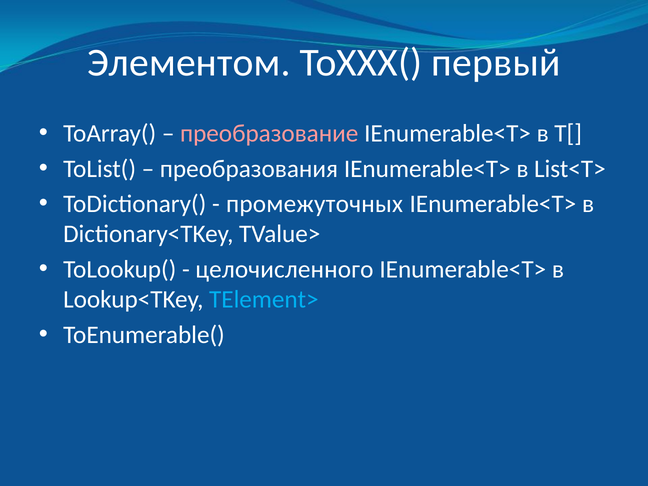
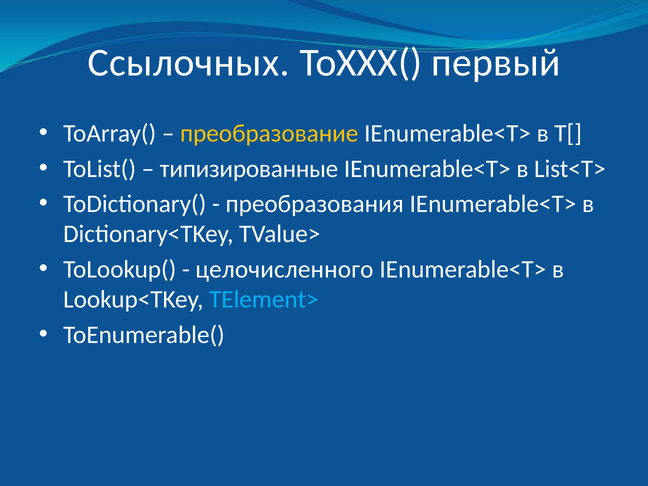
Элементом: Элементом -> Ссылочных (189, 63)
преобразование colour: pink -> yellow (269, 133)
преобразования: преобразования -> типизированные (249, 169)
промежуточных: промежуточных -> преобразования (315, 204)
